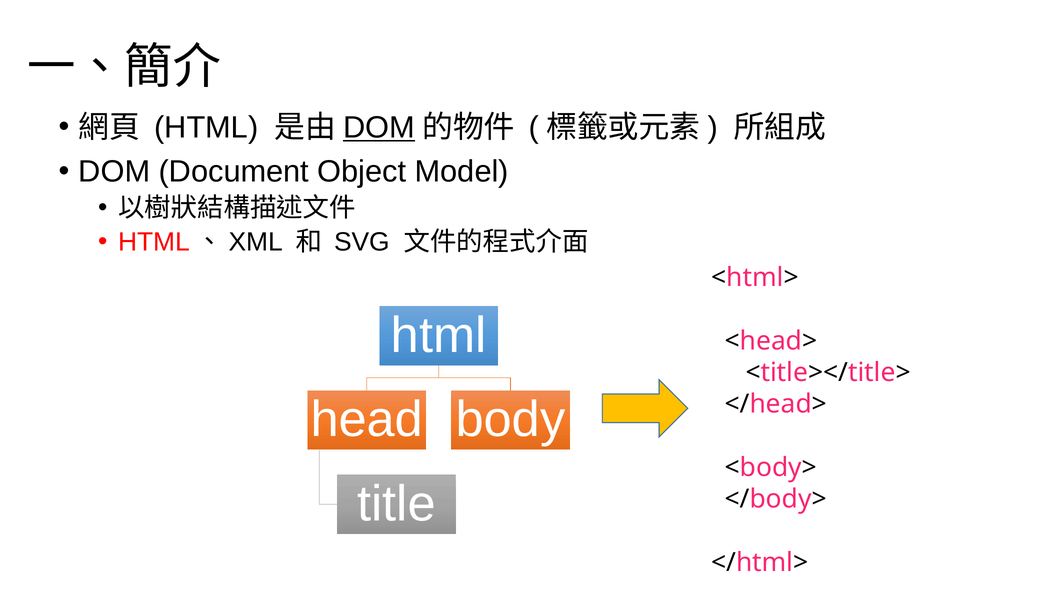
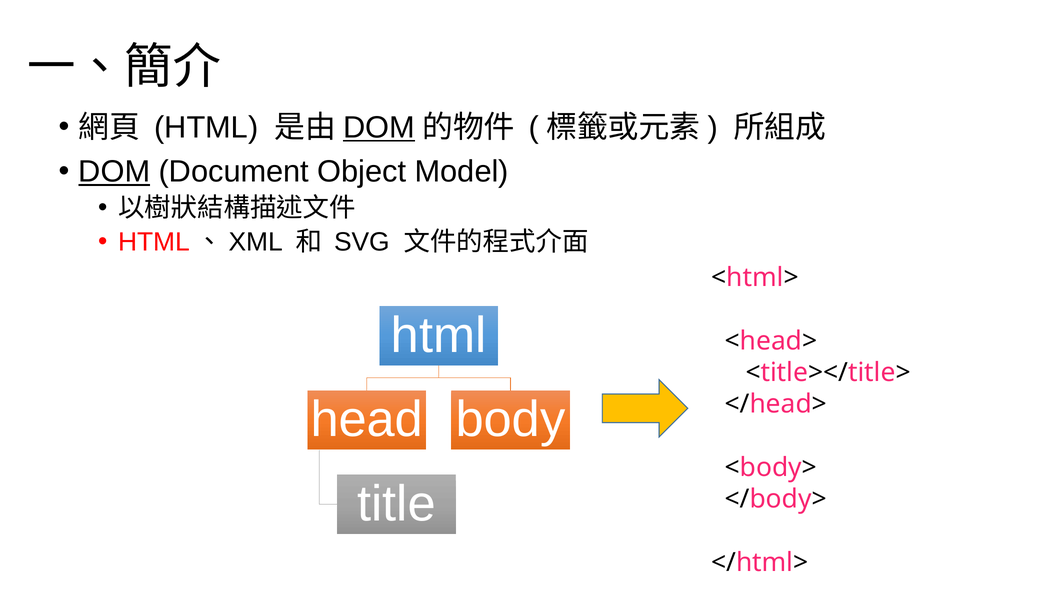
DOM underline: none -> present (114, 172)
